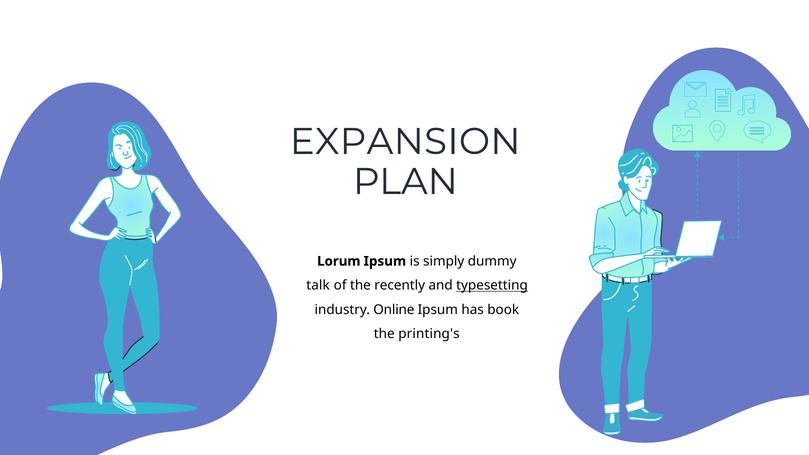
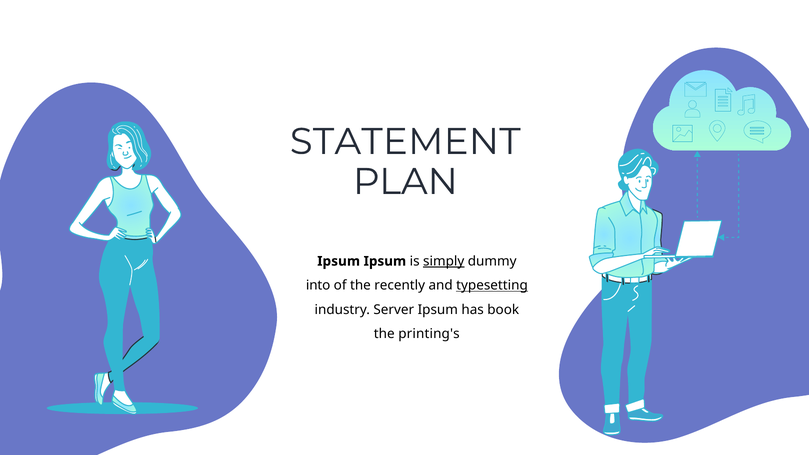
EXPANSION: EXPANSION -> STATEMENT (405, 142)
Lorum: Lorum -> Ipsum (339, 261)
simply underline: none -> present (444, 261)
talk: talk -> into (318, 286)
Online: Online -> Server (394, 310)
